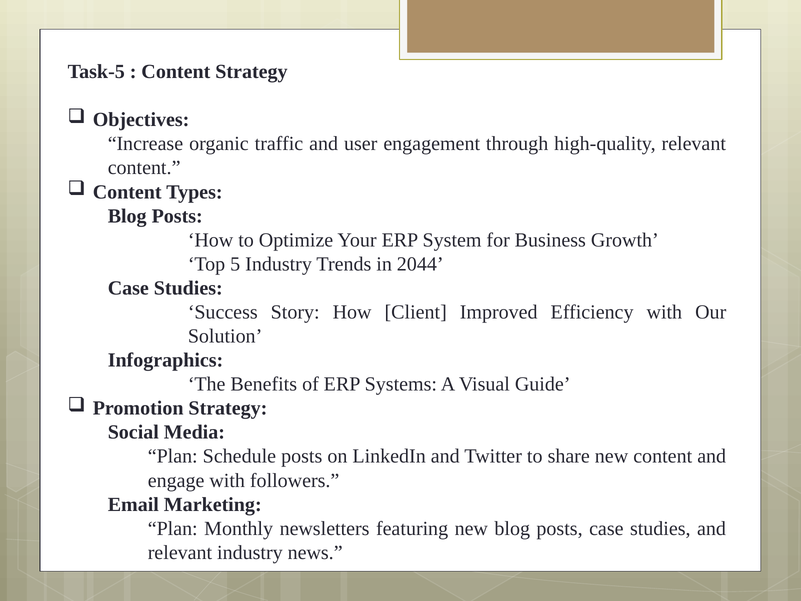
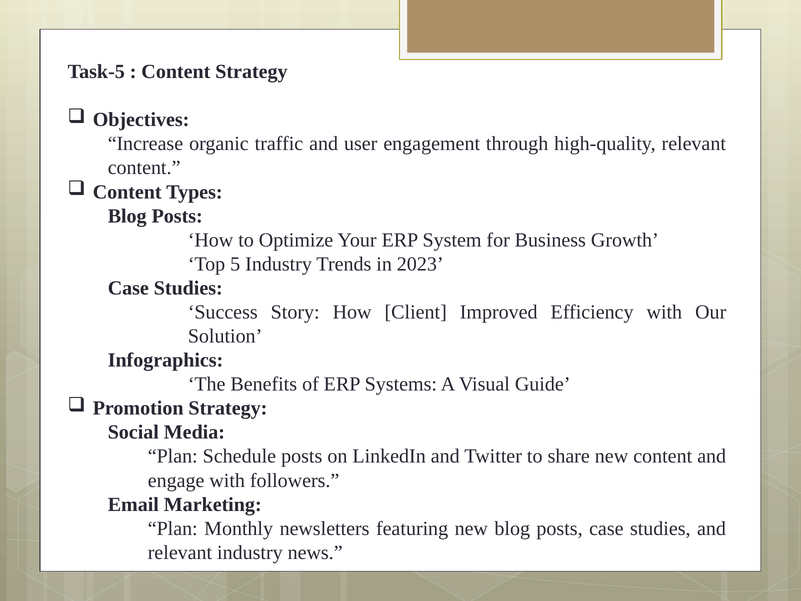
2044: 2044 -> 2023 (420, 264)
